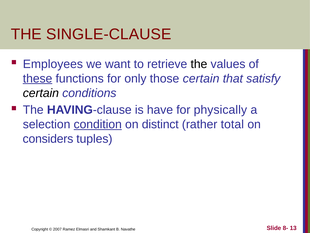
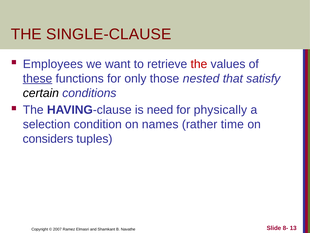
the colour: black -> red (199, 64)
those certain: certain -> nested (201, 78)
have: have -> need (160, 110)
condition underline: present -> none (98, 124)
distinct: distinct -> names (160, 124)
total: total -> time (232, 124)
